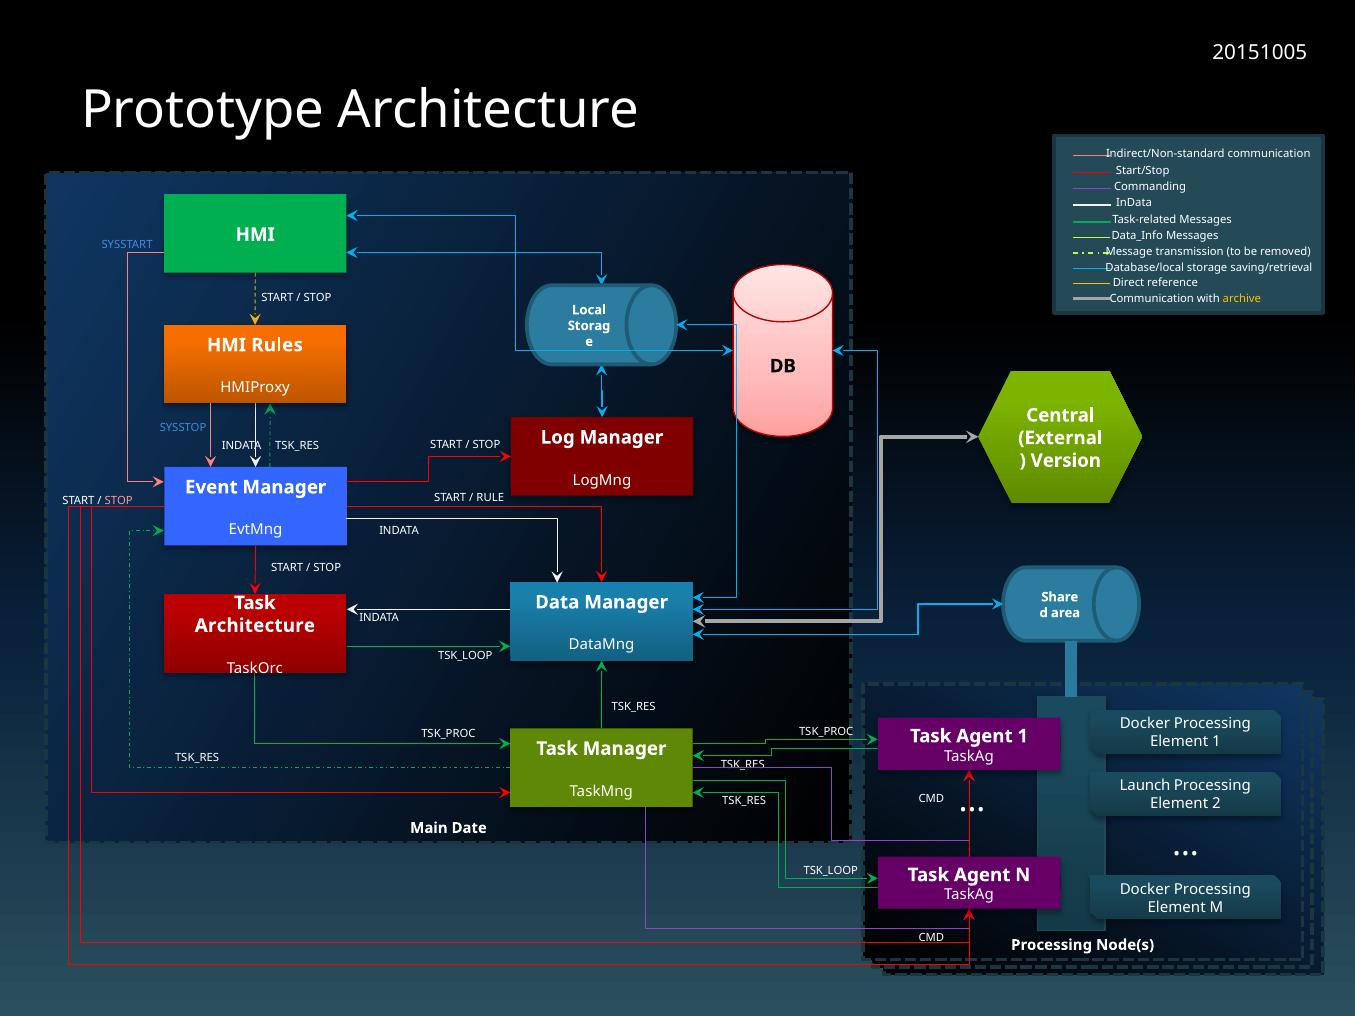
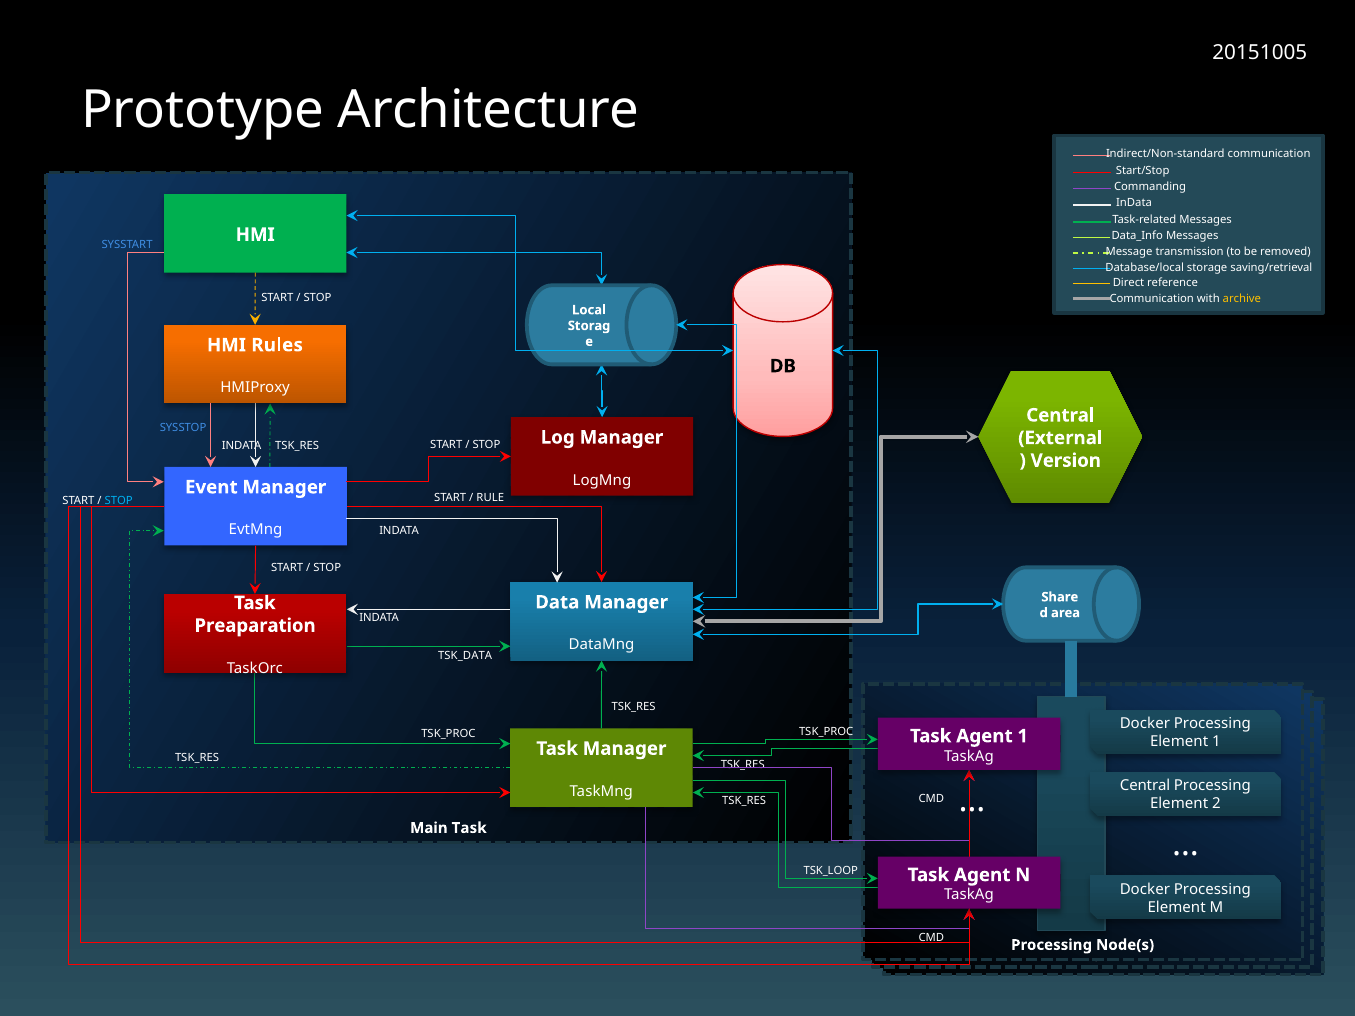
STOP colour: pink -> light blue (119, 501)
Architecture: Architecture -> Preaparation (255, 626)
TSK_LOOP: TSK_LOOP -> TSK_DATA (465, 656)
Launch: Launch -> Central (1145, 786)
Main Date: Date -> Task (469, 828)
